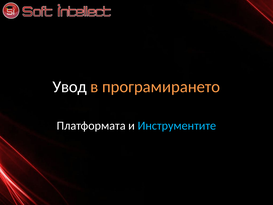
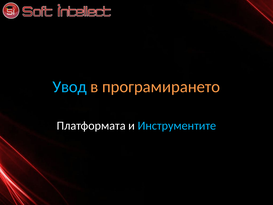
Увод colour: white -> light blue (70, 87)
